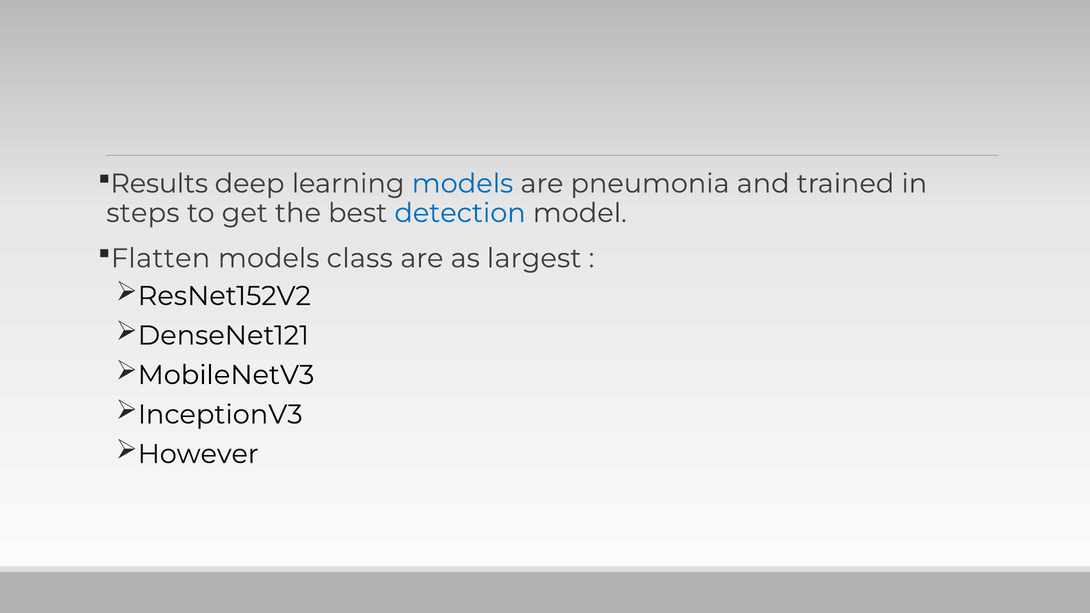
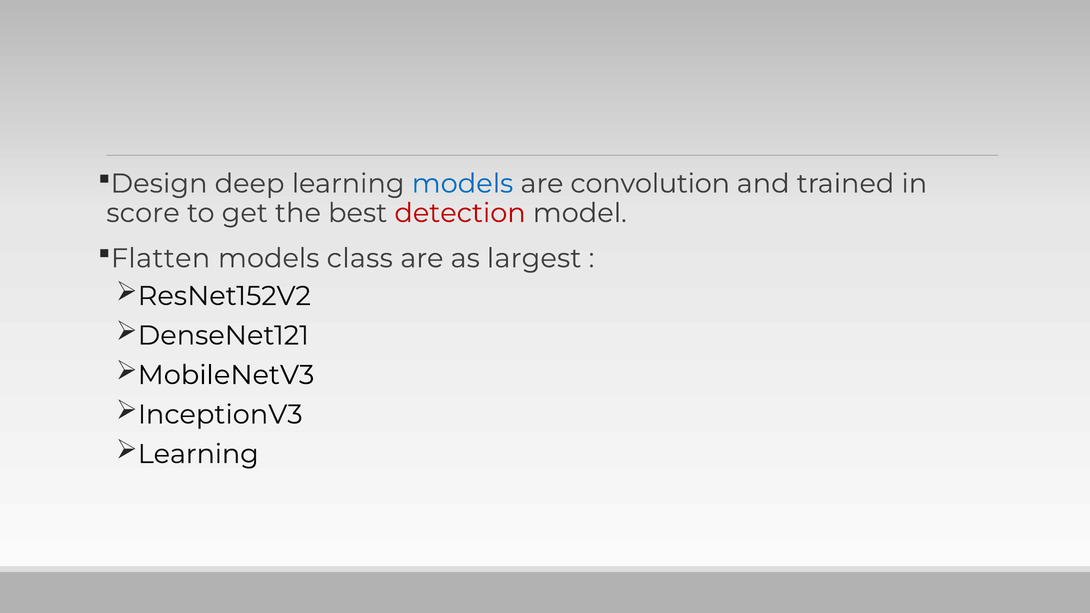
Results: Results -> Design (159, 184)
pneumonia: pneumonia -> convolution (650, 184)
steps: steps -> score (143, 213)
detection colour: blue -> red (460, 213)
However: However -> Learning (198, 454)
